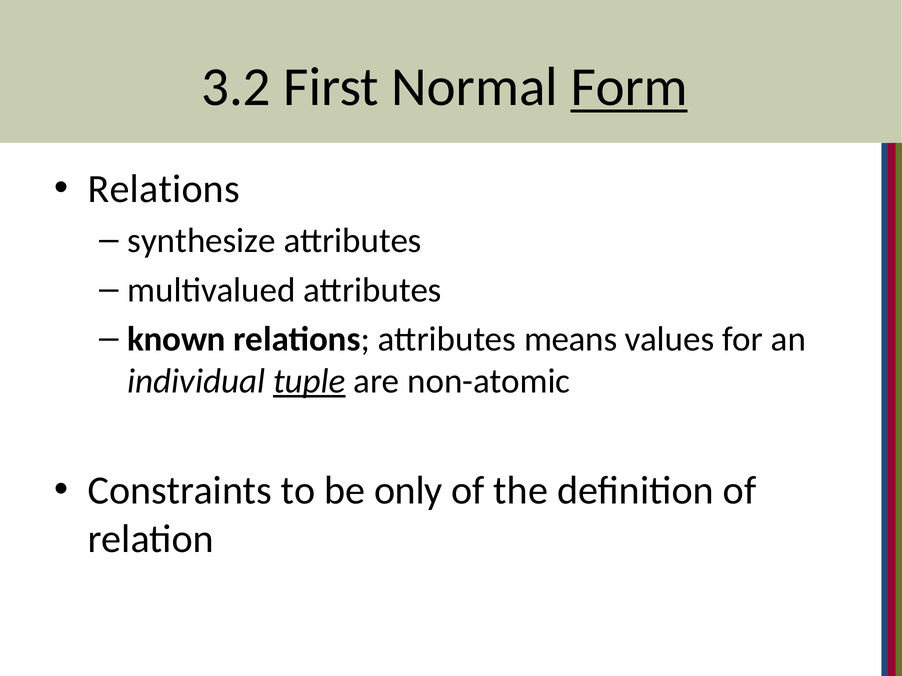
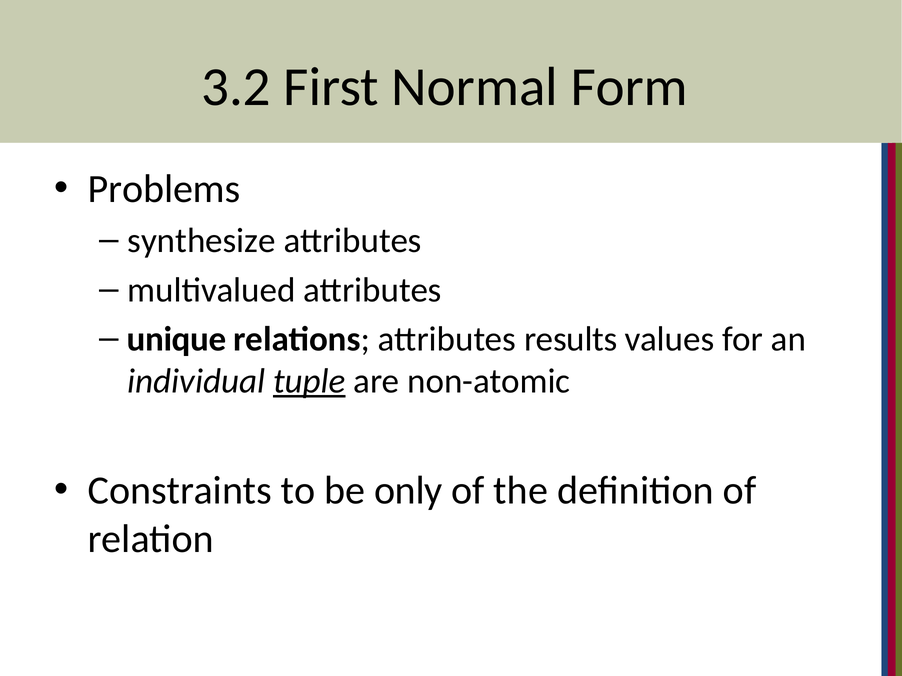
Form underline: present -> none (629, 87)
Relations: Relations -> Problems (164, 189)
known: known -> unique (177, 339)
means: means -> results (571, 339)
